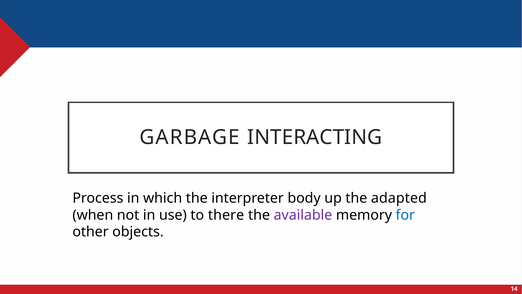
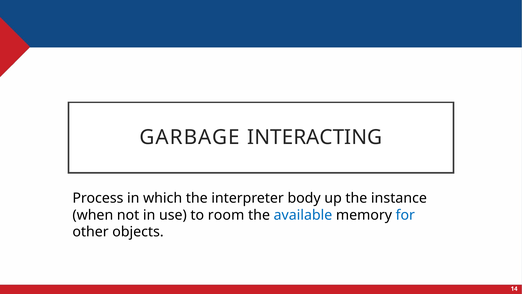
adapted: adapted -> instance (399, 198)
there: there -> room (226, 215)
available colour: purple -> blue (303, 215)
